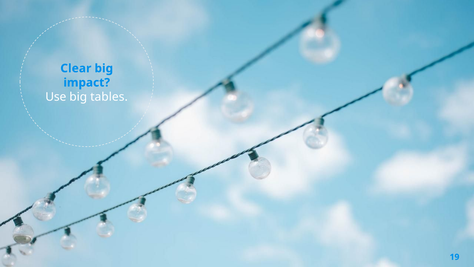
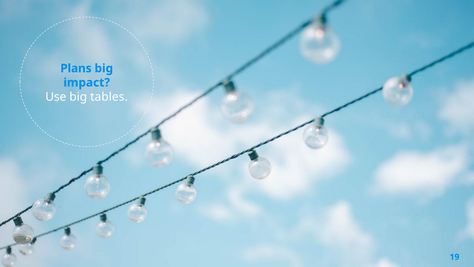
Clear: Clear -> Plans (76, 68)
